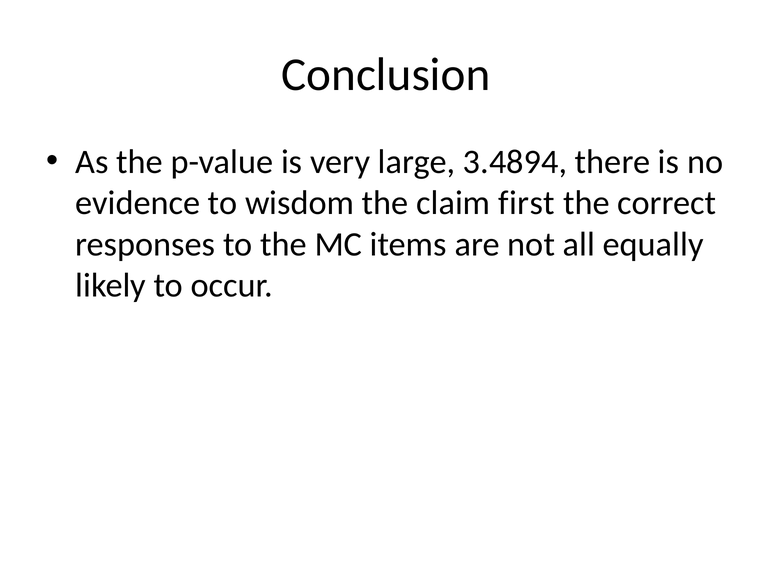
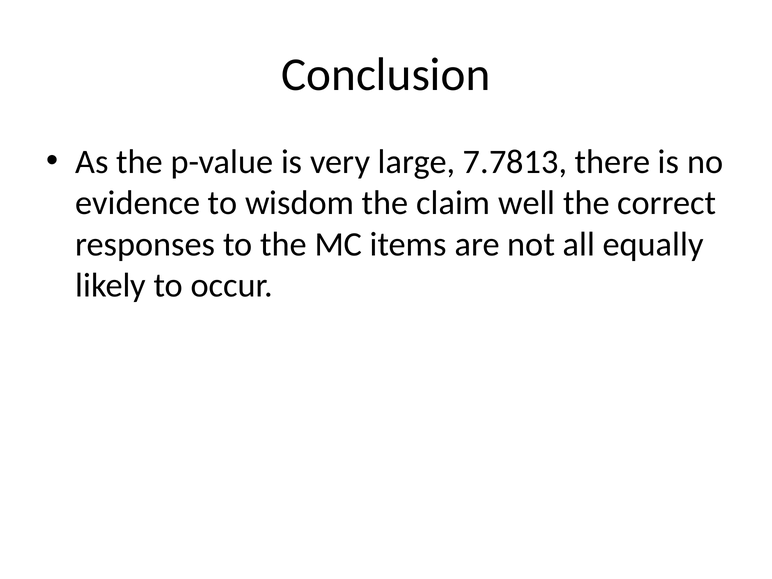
3.4894: 3.4894 -> 7.7813 (515, 162)
first: first -> well (527, 203)
